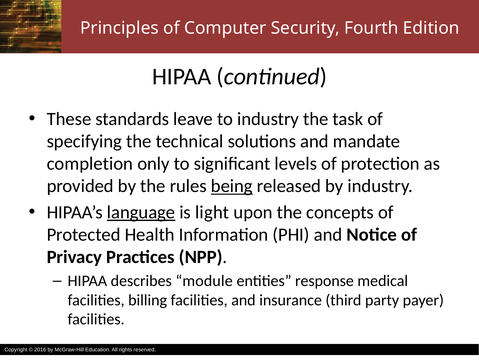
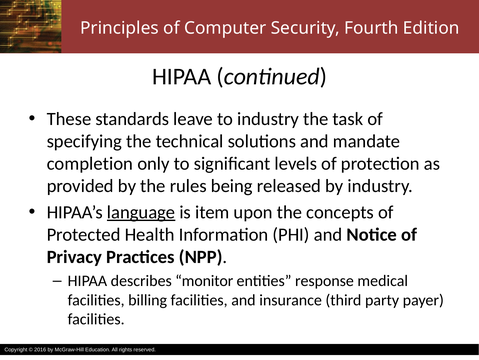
being underline: present -> none (232, 186)
light: light -> item (212, 212)
module: module -> monitor (204, 280)
